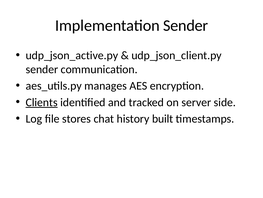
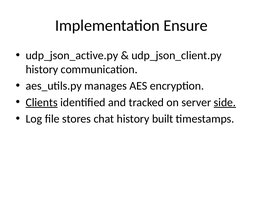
Implementation Sender: Sender -> Ensure (186, 25)
sender: sender -> history (42, 69)
side underline: none -> present (225, 102)
